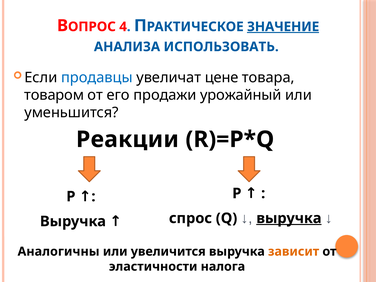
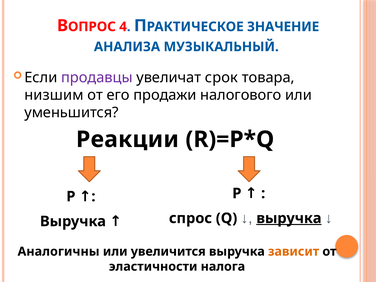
ЗНАЧЕНИЕ underline: present -> none (283, 27)
ИСПОЛЬЗОВАТЬ: ИСПОЛЬЗОВАТЬ -> МУЗЫКАЛЬНЫЙ (221, 47)
продавцы colour: blue -> purple (97, 77)
цене: цене -> срок (221, 77)
товаром: товаром -> низшим (54, 95)
урожайный: урожайный -> налогового (241, 95)
